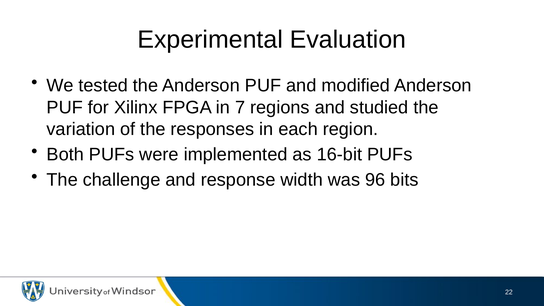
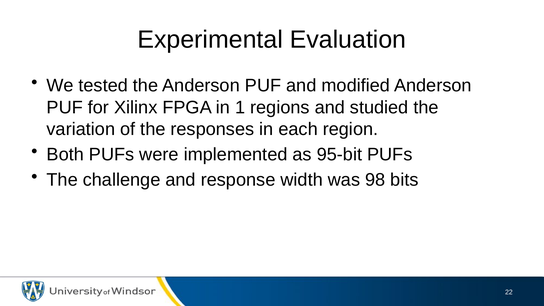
7: 7 -> 1 (240, 107)
16-bit: 16-bit -> 95-bit (339, 155)
96: 96 -> 98 (375, 180)
